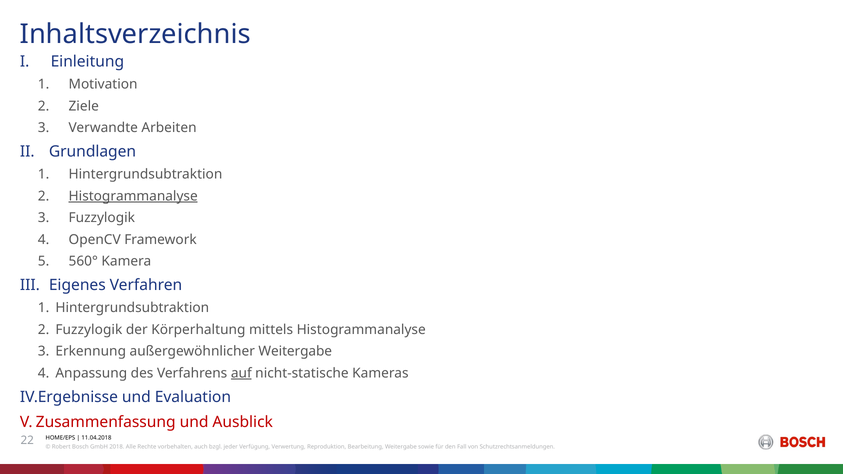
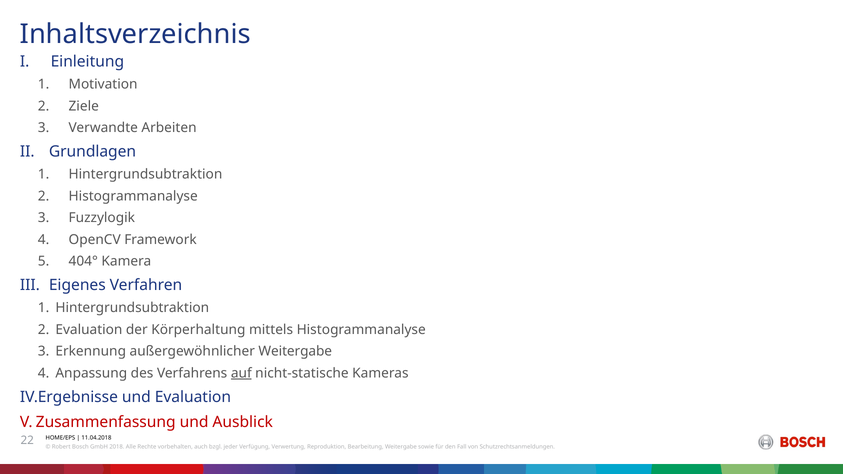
Histogrammanalyse underline: present -> none (133, 196)
560°: 560° -> 404° (83, 261)
Fuzzylogik: Fuzzylogik -> Evaluation (89, 330)
